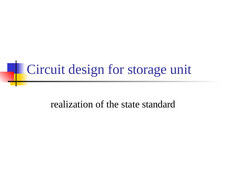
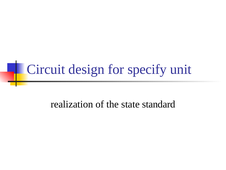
storage: storage -> specify (147, 69)
